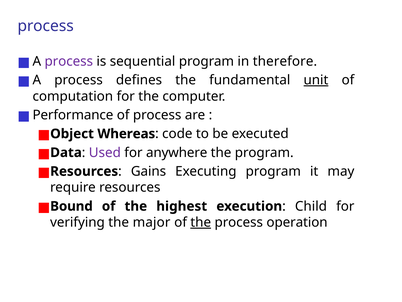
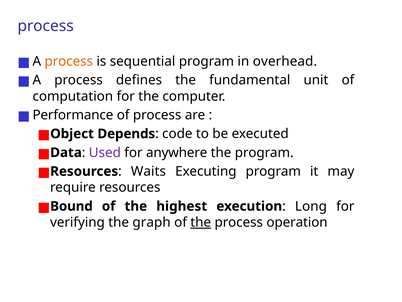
process colour: purple -> orange (69, 61)
therefore: therefore -> overhead (285, 61)
unit underline: present -> none (316, 80)
Whereas: Whereas -> Depends (126, 134)
Gains: Gains -> Waits (148, 171)
Child: Child -> Long (311, 206)
major: major -> graph (152, 222)
